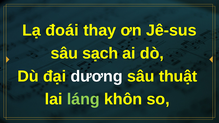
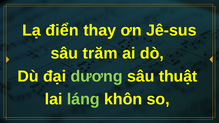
đoái: đoái -> điển (62, 30)
sạch: sạch -> trăm (100, 53)
dương colour: white -> light green (97, 76)
